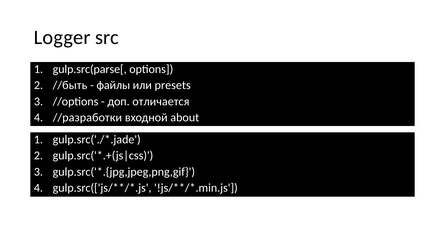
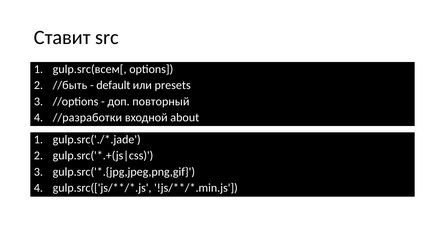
Logger: Logger -> Ставит (62, 37)
gulp.src(parse[: gulp.src(parse[ -> gulp.src(всем[ (90, 69)
файлы: файлы -> default (113, 85)
отличается: отличается -> повторный (161, 102)
